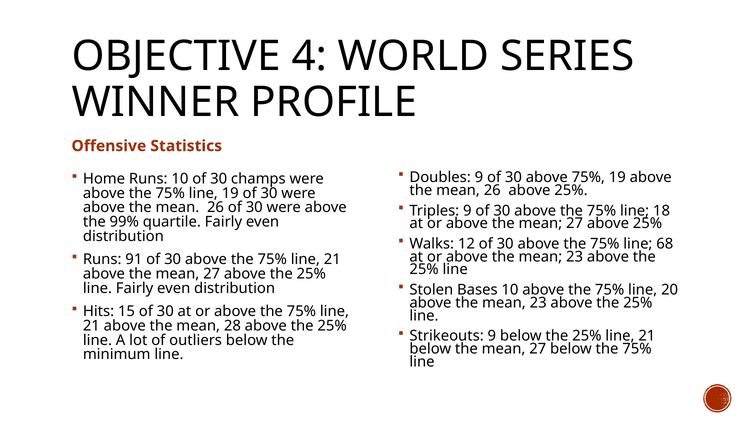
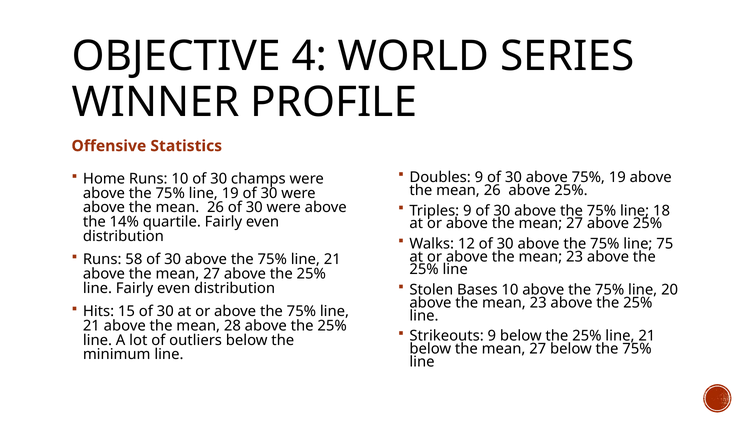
99%: 99% -> 14% (124, 222)
68: 68 -> 75 (665, 244)
91: 91 -> 58 (134, 259)
